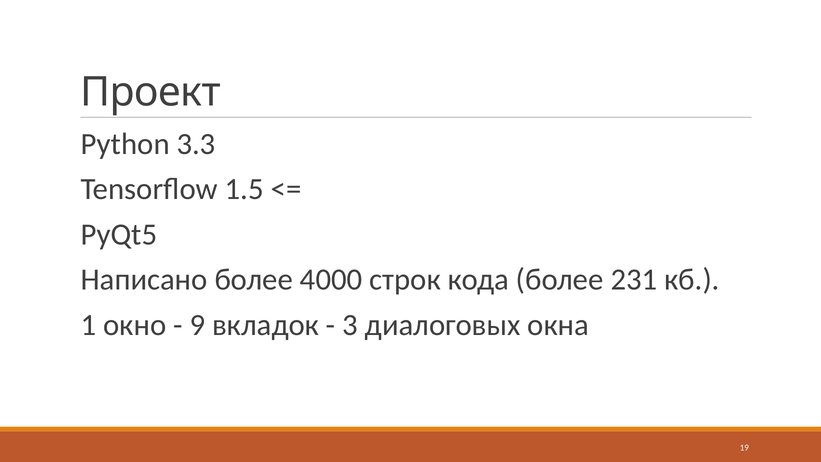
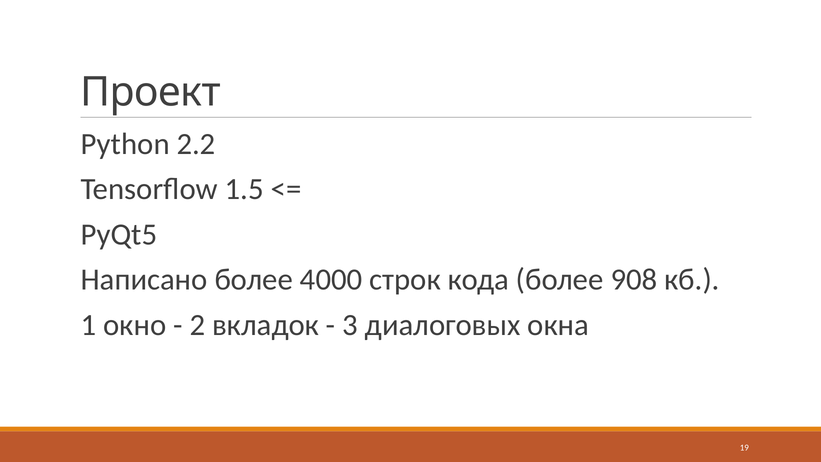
3.3: 3.3 -> 2.2 (196, 144)
231: 231 -> 908 (634, 280)
9: 9 -> 2 (197, 325)
